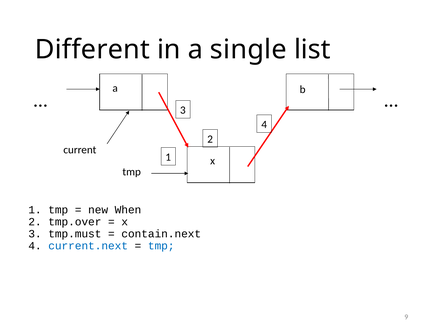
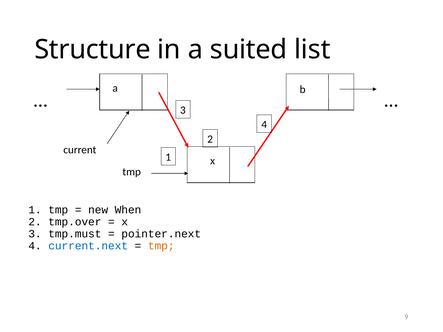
Different: Different -> Structure (93, 50)
single: single -> suited (249, 50)
contain.next: contain.next -> pointer.next (161, 234)
tmp colour: blue -> orange (161, 246)
